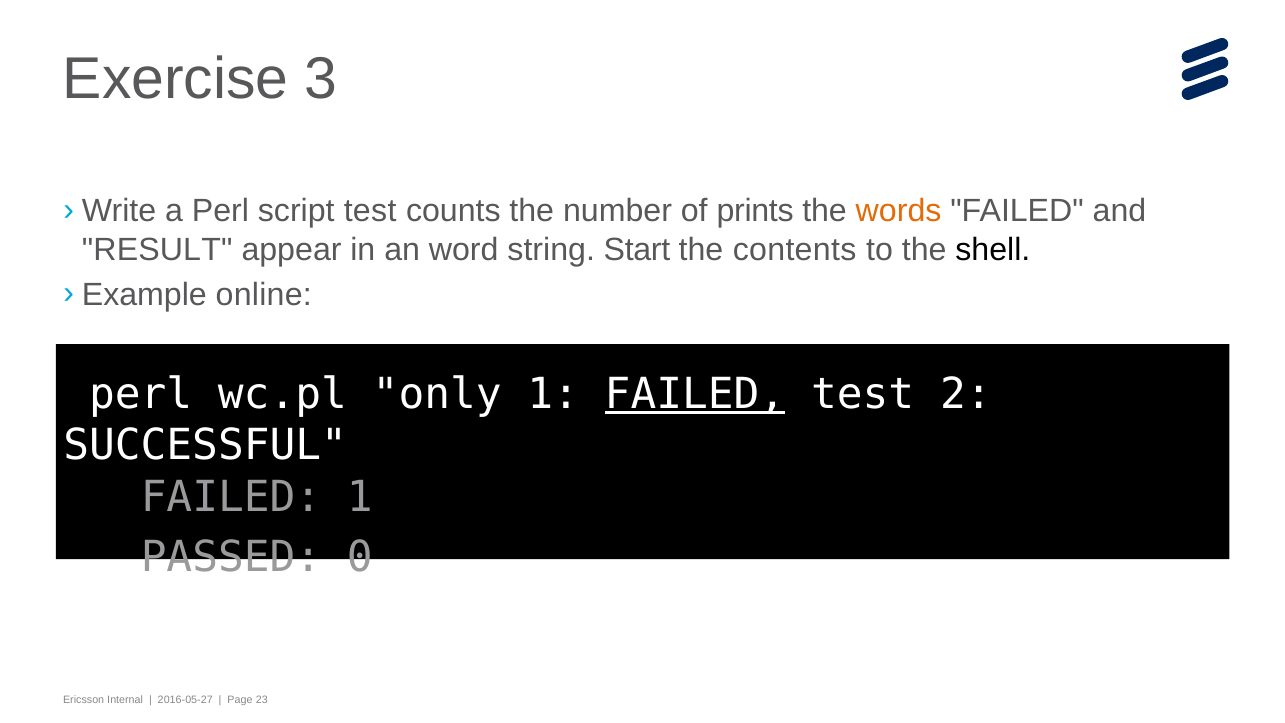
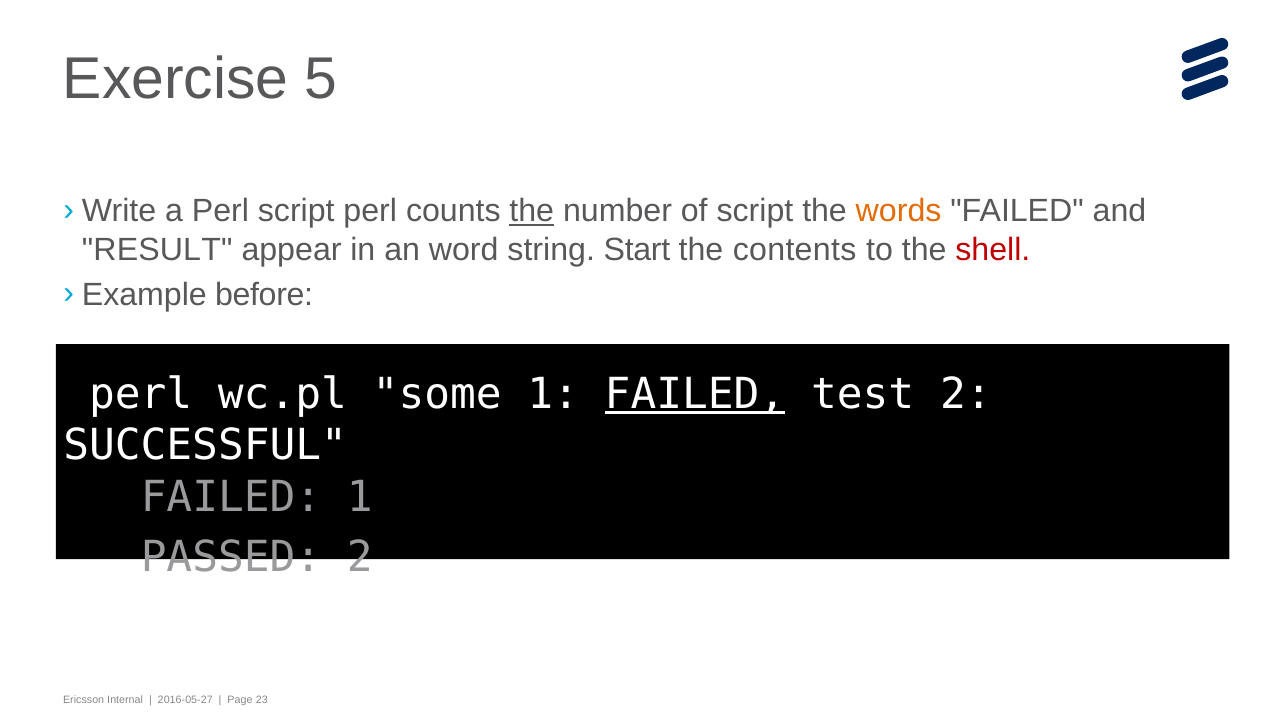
3: 3 -> 5 (321, 79)
script test: test -> perl (370, 211)
the underline: none -> present (532, 211)
of prints: prints -> script (755, 211)
shell colour: black -> red (993, 250)
online: online -> before (264, 295)
only: only -> some (437, 394)
PASSED 0: 0 -> 2 (360, 557)
